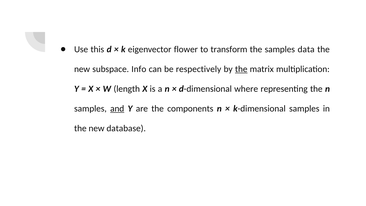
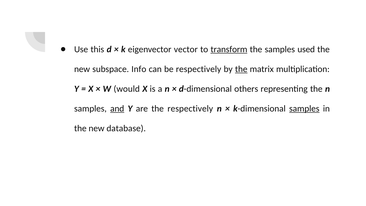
flower: flower -> vector (186, 49)
transform underline: none -> present (229, 49)
data: data -> used (306, 49)
length: length -> would (127, 89)
where: where -> others (246, 89)
the components: components -> respectively (190, 109)
samples underline: none -> present (304, 109)
